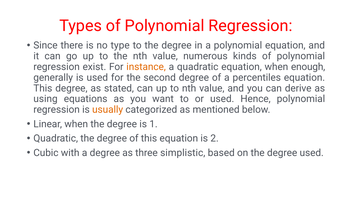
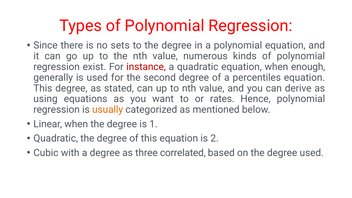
type: type -> sets (120, 45)
instance colour: orange -> red (146, 67)
or used: used -> rates (222, 99)
simplistic: simplistic -> correlated (183, 153)
